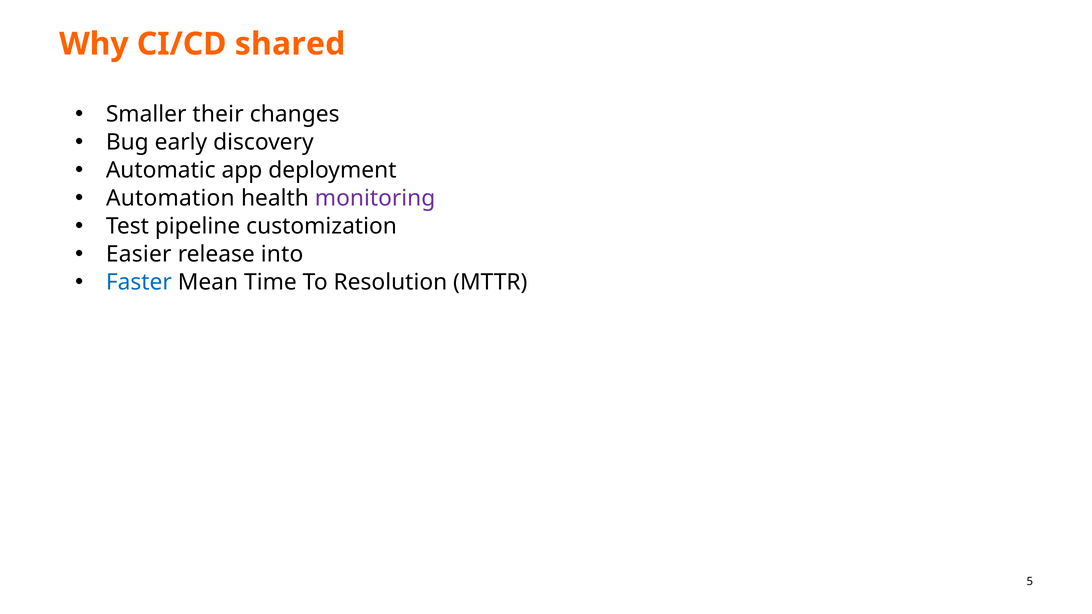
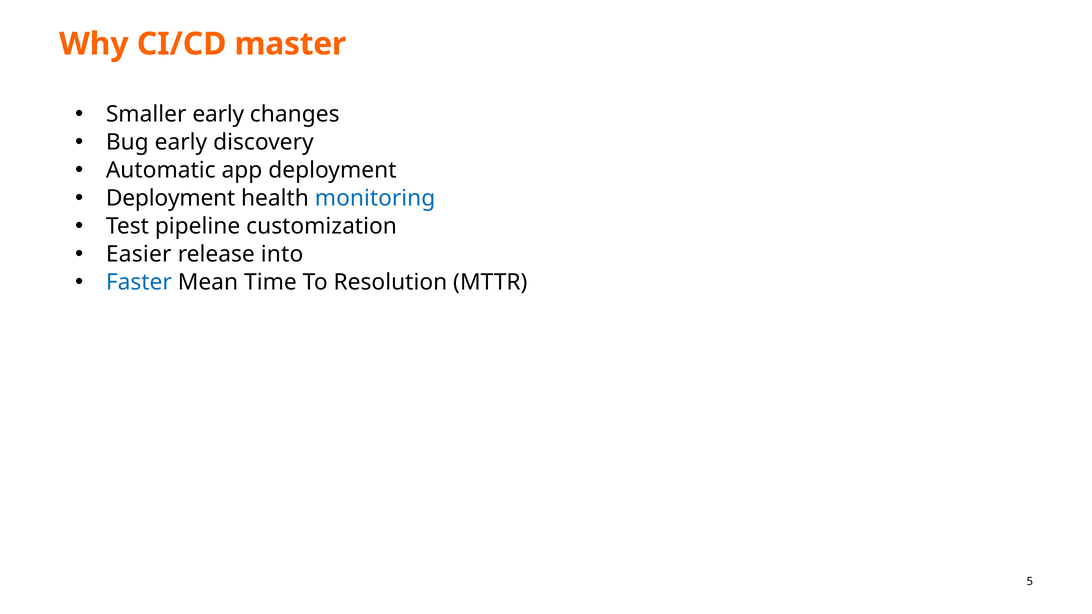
shared: shared -> master (290, 44)
Smaller their: their -> early (218, 114)
Automation: Automation -> Deployment (171, 198)
monitoring colour: purple -> blue (375, 198)
